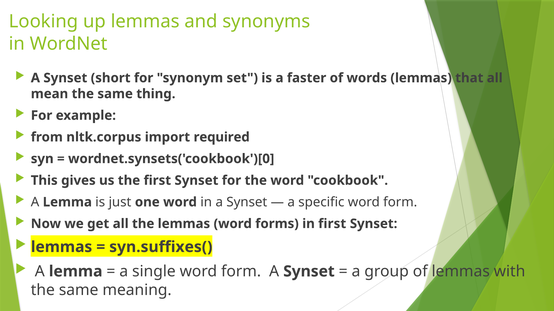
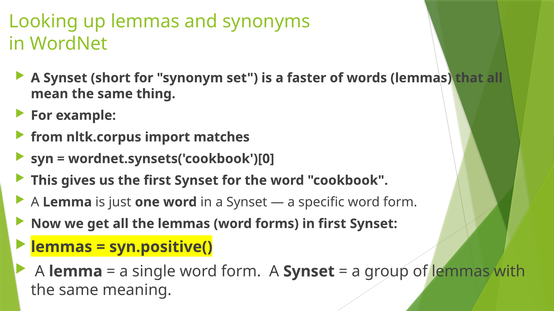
required: required -> matches (222, 137)
syn.suffixes(: syn.suffixes( -> syn.positive( (161, 247)
